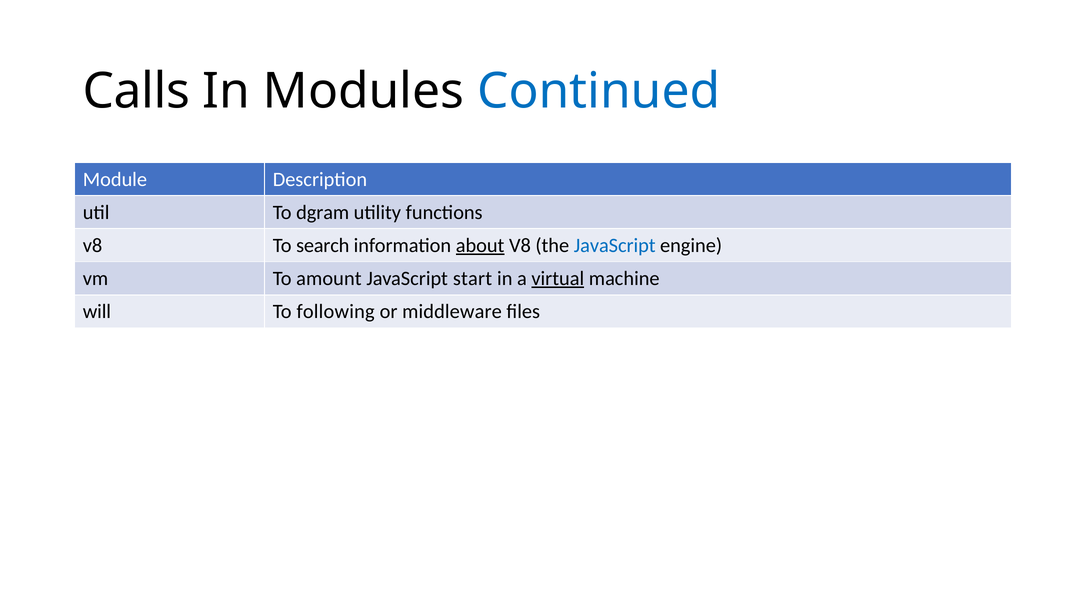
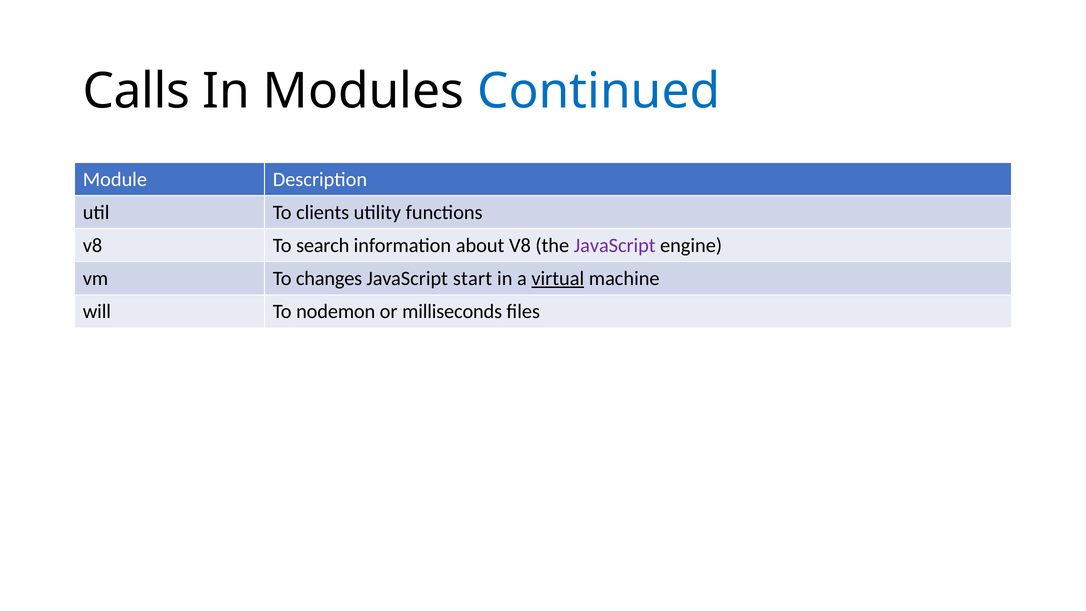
dgram: dgram -> clients (323, 212)
about underline: present -> none (480, 245)
JavaScript colour: blue -> purple (615, 245)
amount: amount -> changes (329, 278)
following: following -> nodemon (336, 311)
middleware: middleware -> milliseconds (452, 311)
